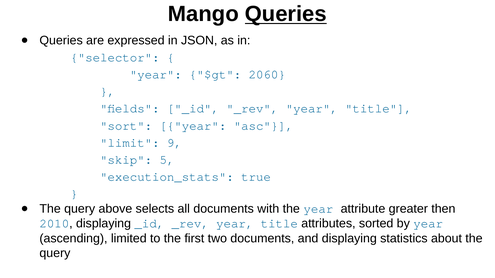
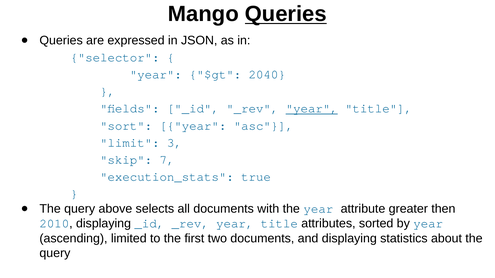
2060: 2060 -> 2040 (267, 75)
year underline: none -> present (312, 109)
9: 9 -> 3 (174, 143)
5: 5 -> 7 (167, 160)
